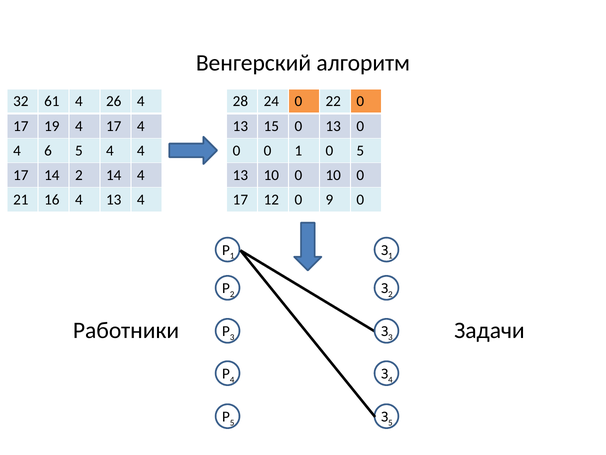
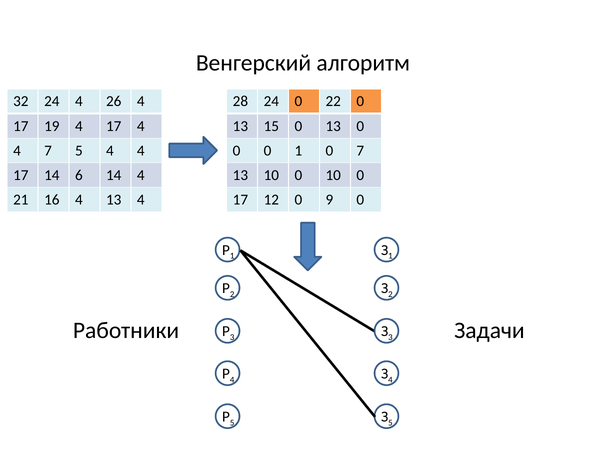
32 61: 61 -> 24 (52, 101)
4 6: 6 -> 7 (48, 150)
0 5: 5 -> 7 (360, 150)
14 2: 2 -> 6 (79, 175)
